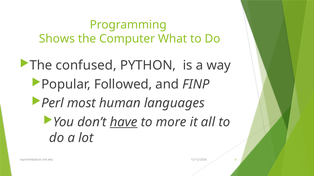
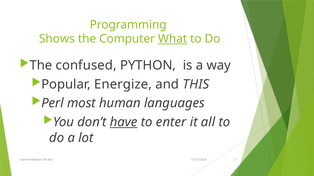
What underline: none -> present (173, 39)
Followed: Followed -> Energize (123, 85)
FINP: FINP -> THIS (196, 85)
more: more -> enter (171, 122)
